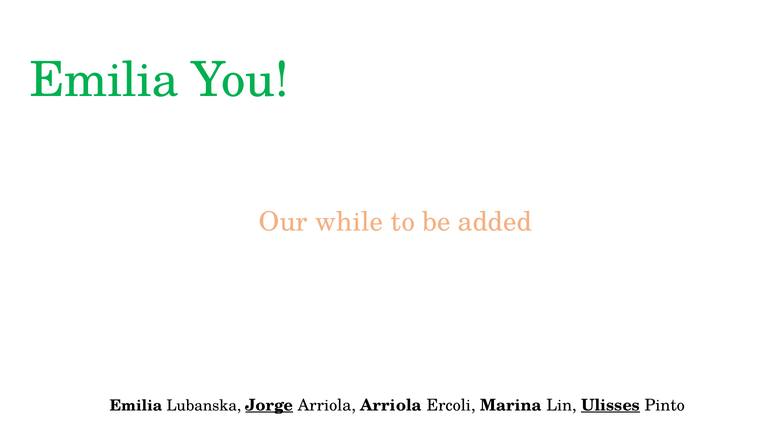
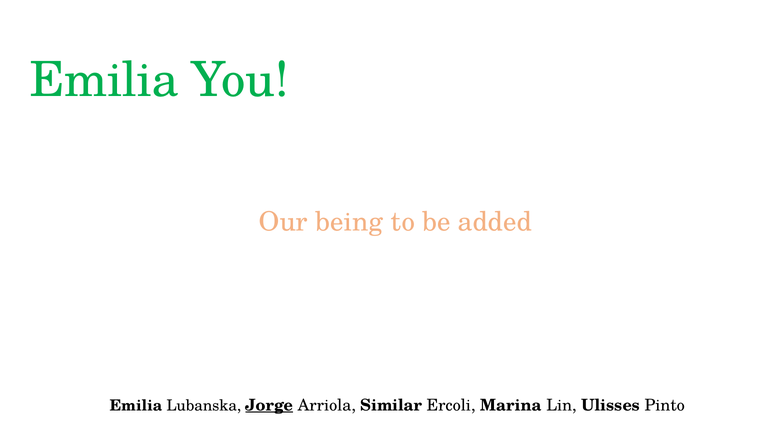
while: while -> being (349, 222)
Arriola Arriola: Arriola -> Similar (391, 405)
Ulisses underline: present -> none (611, 405)
